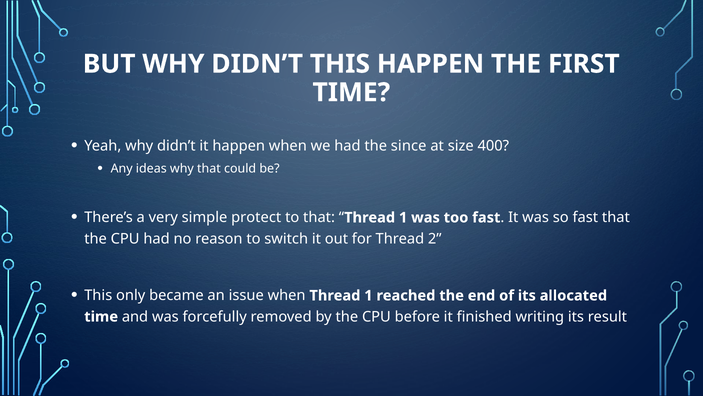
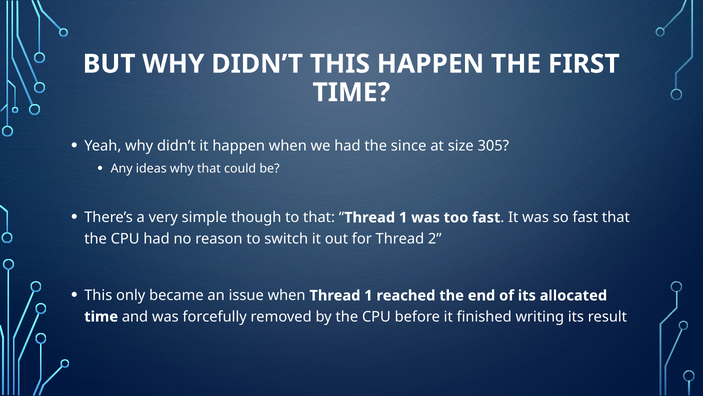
400: 400 -> 305 (493, 146)
protect: protect -> though (256, 217)
